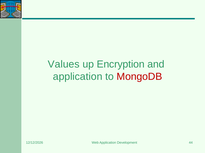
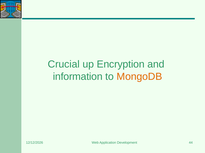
Values: Values -> Crucial (64, 65)
application: application -> information (78, 77)
MongoDB colour: red -> orange (139, 77)
